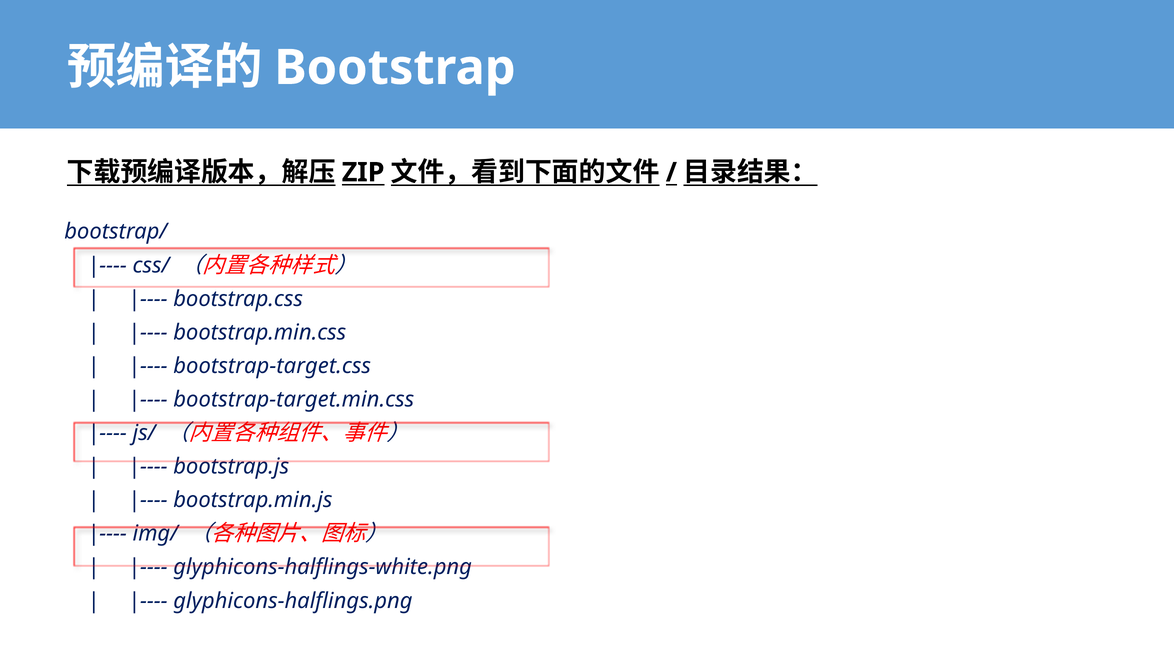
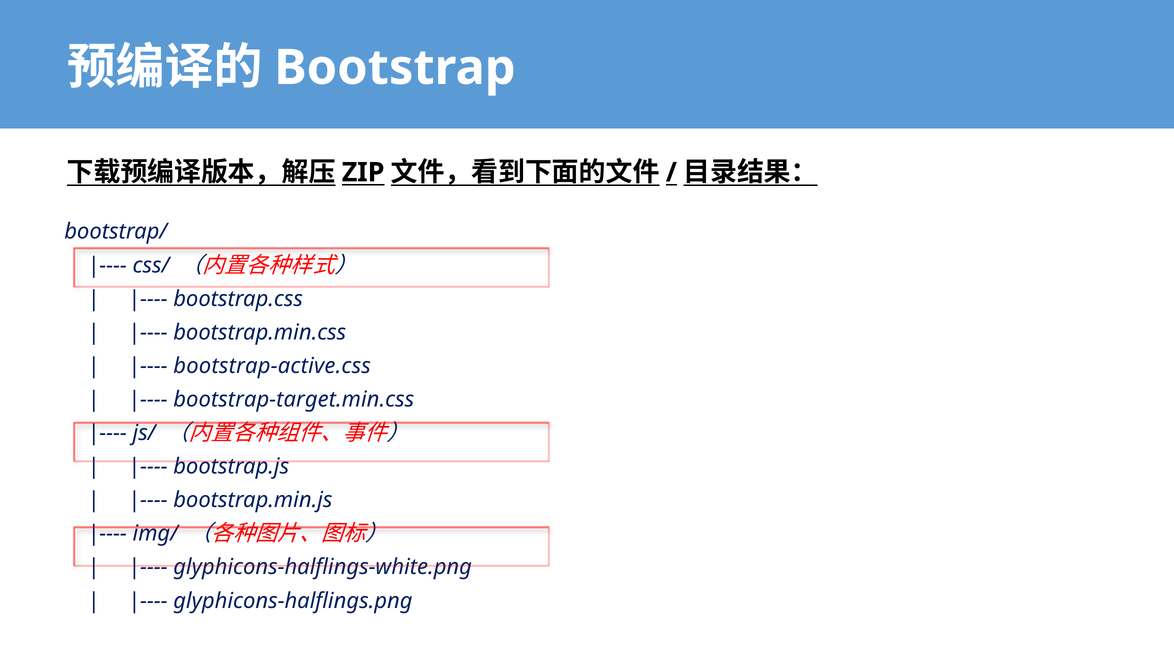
bootstrap-target.css: bootstrap-target.css -> bootstrap-active.css (272, 366)
